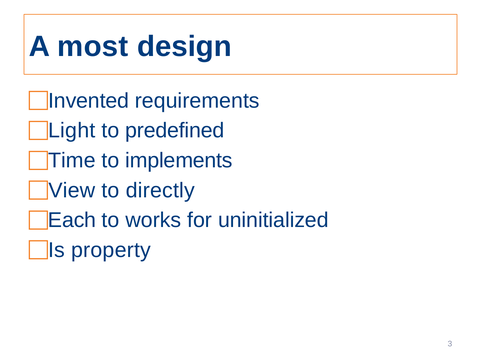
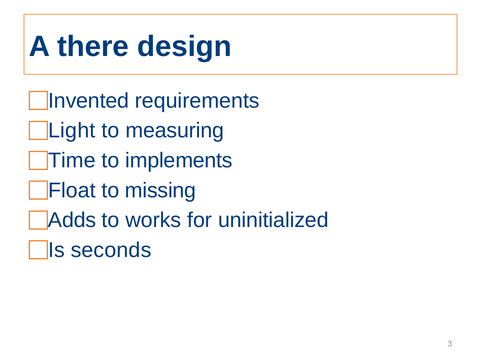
most: most -> there (93, 47)
predefined: predefined -> measuring (175, 131)
View: View -> Float (72, 191)
directly: directly -> missing (161, 191)
Each: Each -> Adds (72, 221)
property: property -> seconds (111, 251)
